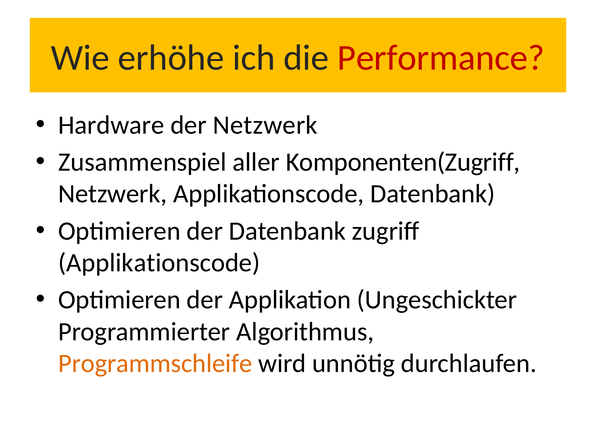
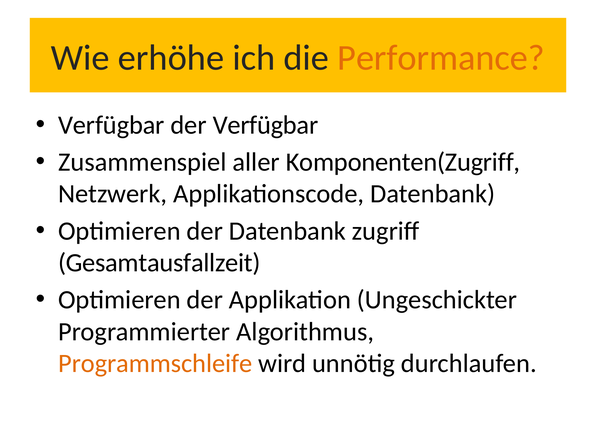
Performance colour: red -> orange (441, 58)
Hardware: Hardware -> Verfügbar (111, 125)
der Netzwerk: Netzwerk -> Verfügbar (265, 125)
Applikationscode: Applikationscode -> Gesamtausfallzeit (159, 263)
